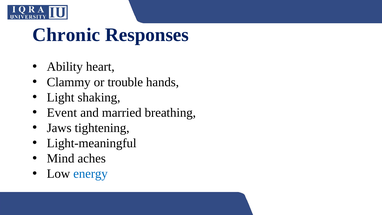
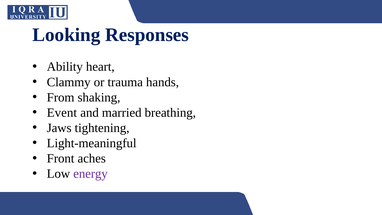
Chronic: Chronic -> Looking (66, 35)
trouble: trouble -> trauma (125, 82)
Light: Light -> From (61, 97)
Mind: Mind -> Front (61, 158)
energy colour: blue -> purple (91, 174)
